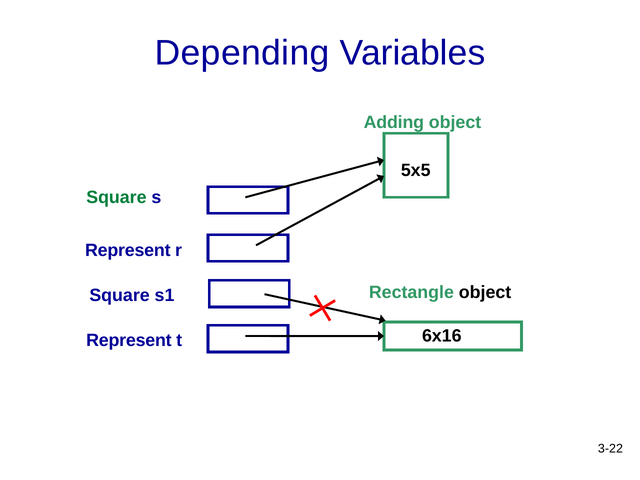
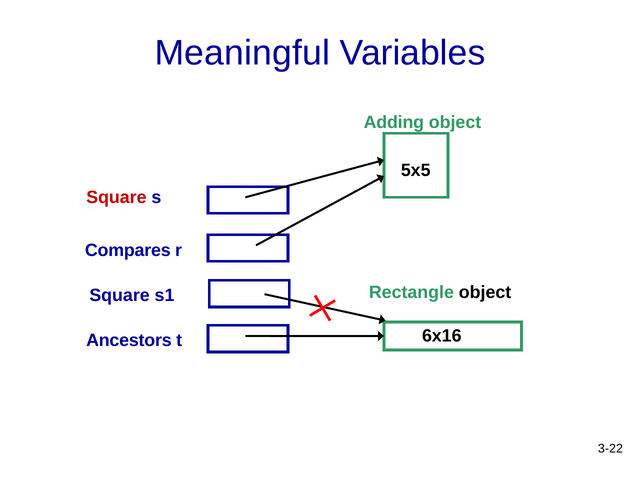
Depending: Depending -> Meaningful (242, 53)
Square colour: green -> red (116, 197)
Represent: Represent -> Compares (128, 251)
Represent: Represent -> Ancestors (129, 340)
